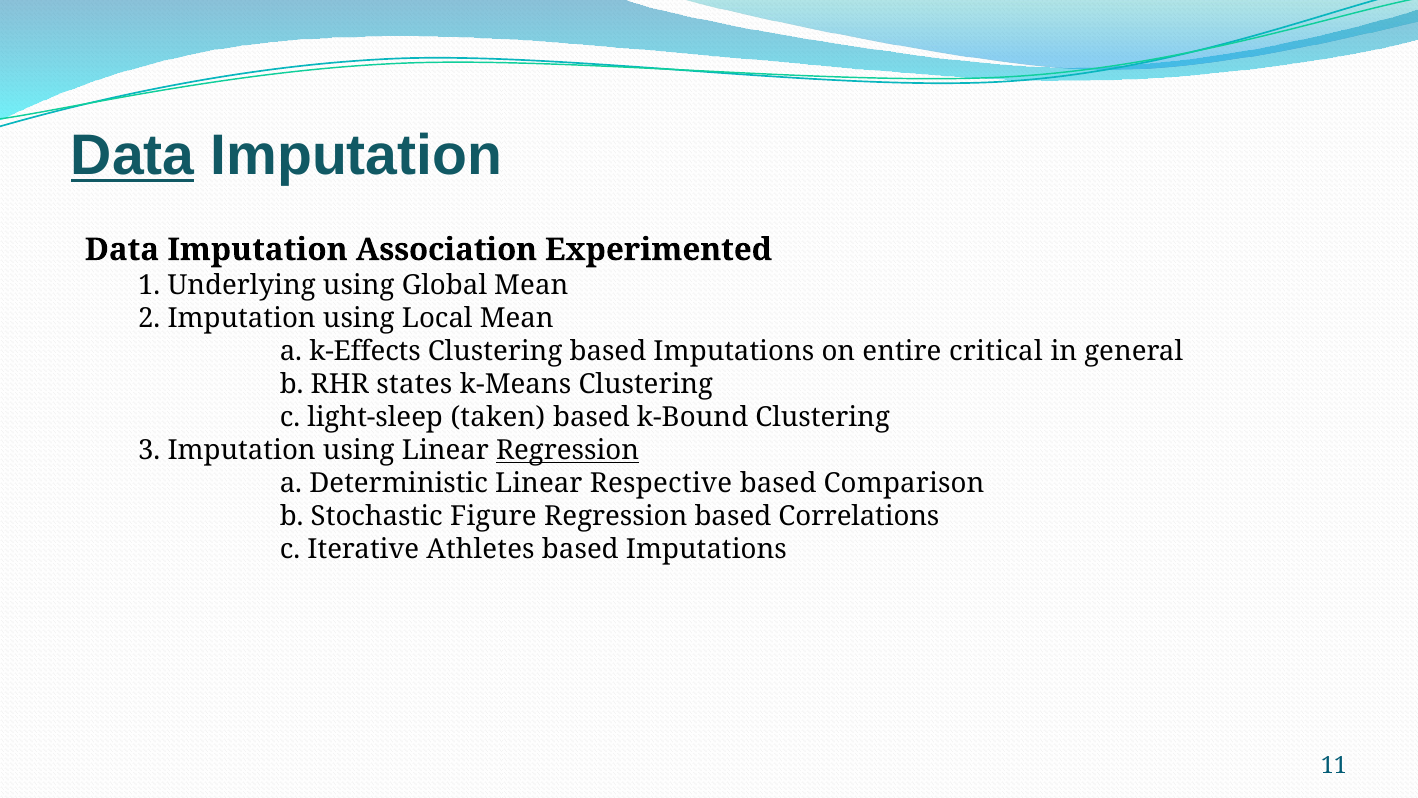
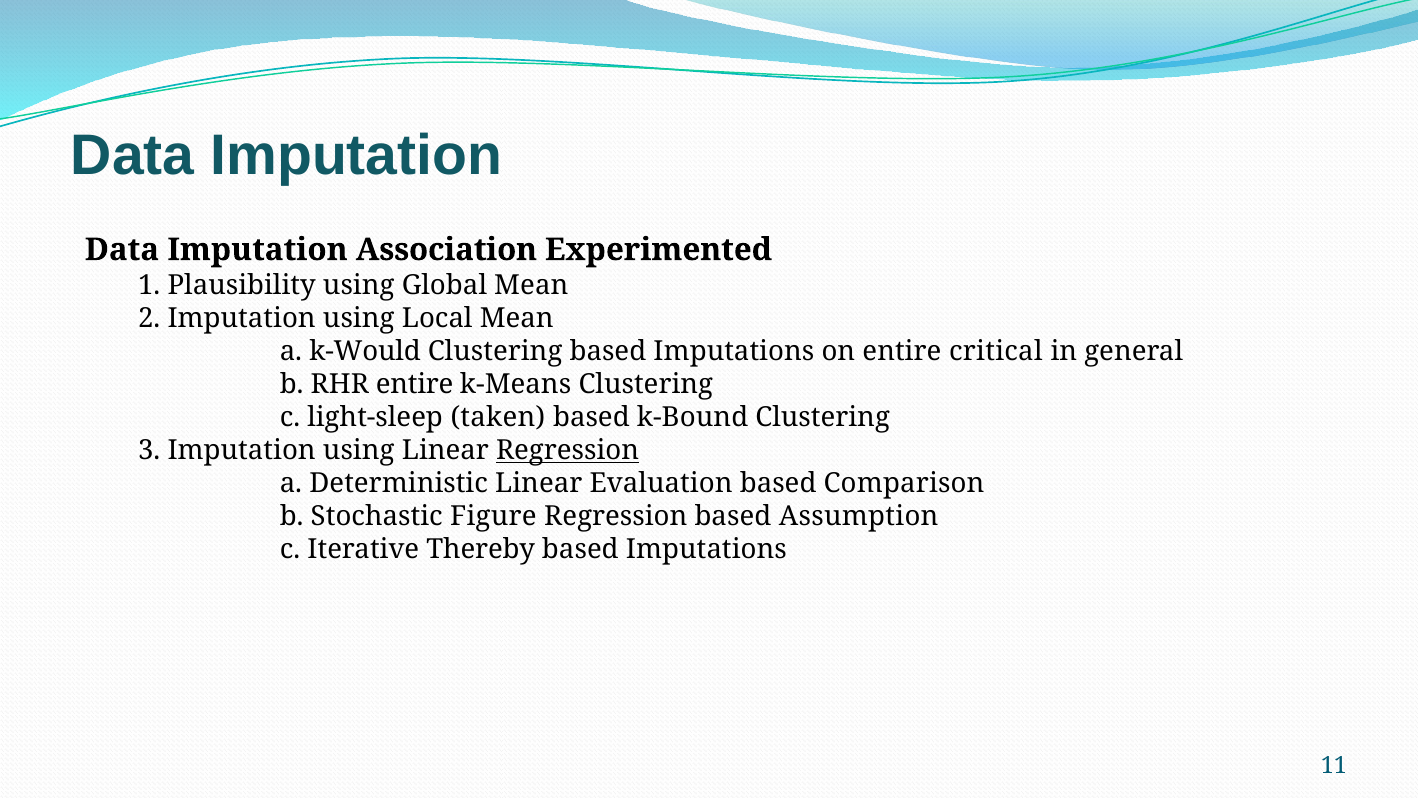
Data underline: present -> none (133, 156)
Underlying: Underlying -> Plausibility (242, 285)
k-Effects: k-Effects -> k-Would (365, 351)
RHR states: states -> entire (415, 384)
Respective: Respective -> Evaluation (661, 483)
Correlations: Correlations -> Assumption (859, 517)
Athletes: Athletes -> Thereby (481, 550)
